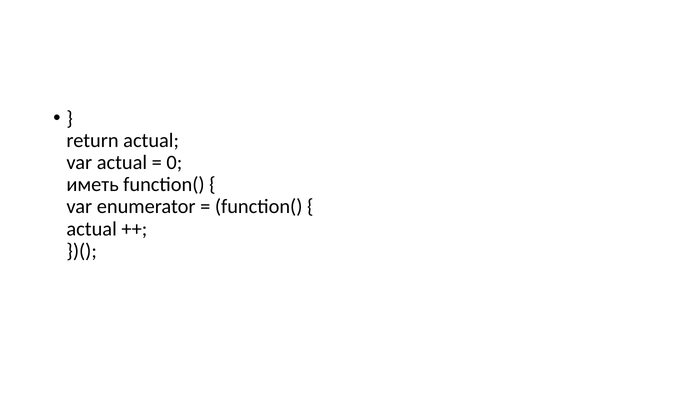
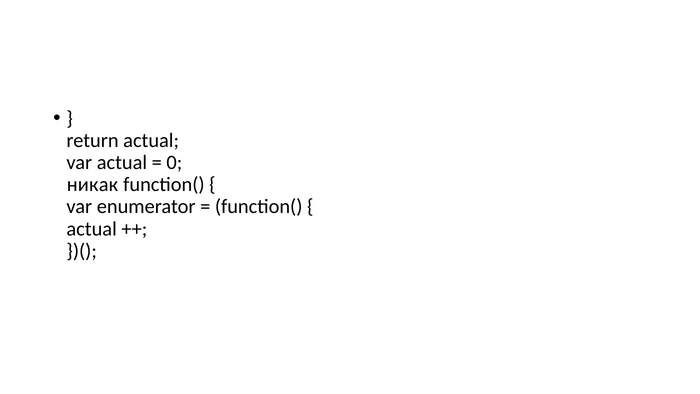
иметь: иметь -> никак (92, 185)
